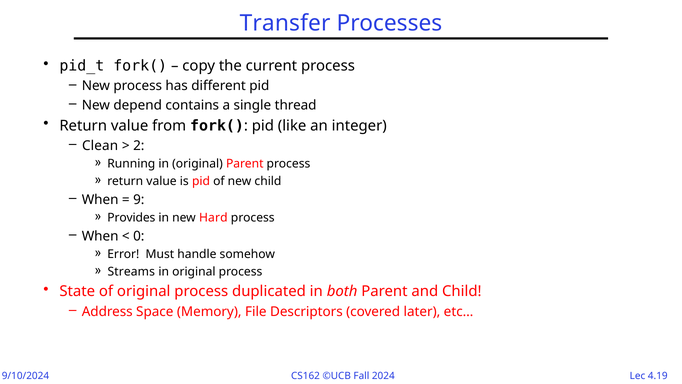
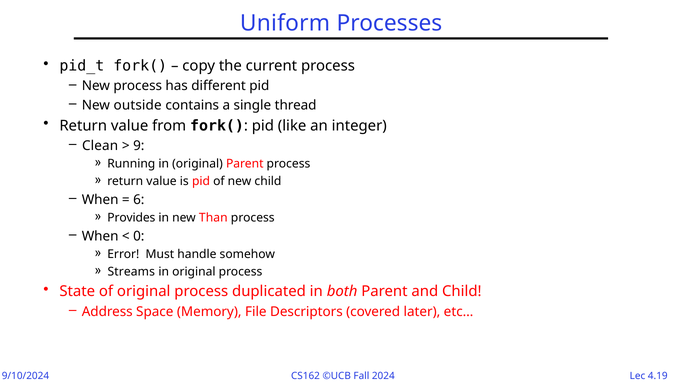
Transfer: Transfer -> Uniform (285, 23)
depend: depend -> outside (138, 105)
2: 2 -> 9 (139, 146)
9: 9 -> 6 (139, 200)
Hard: Hard -> Than (213, 218)
